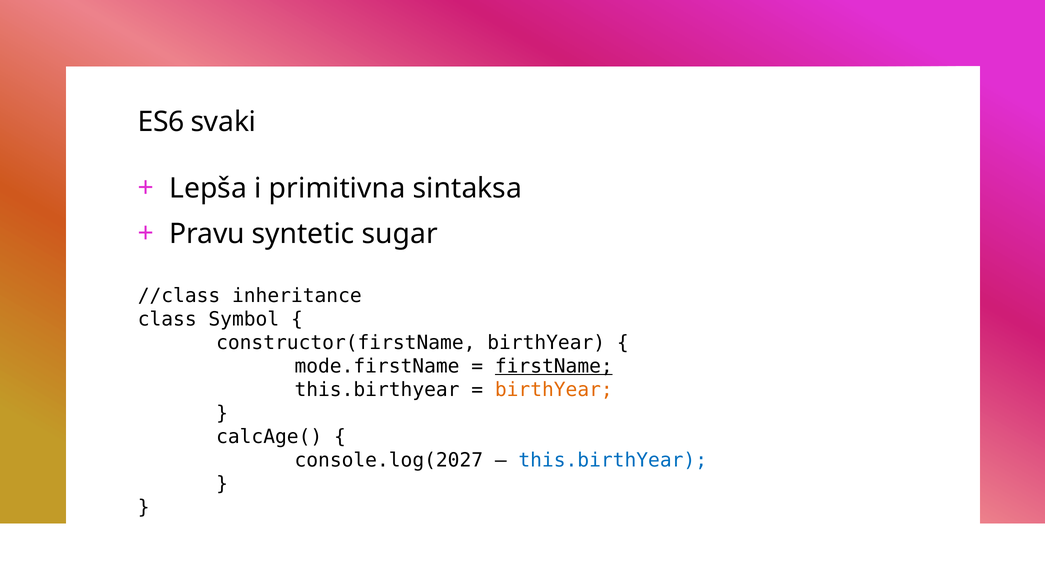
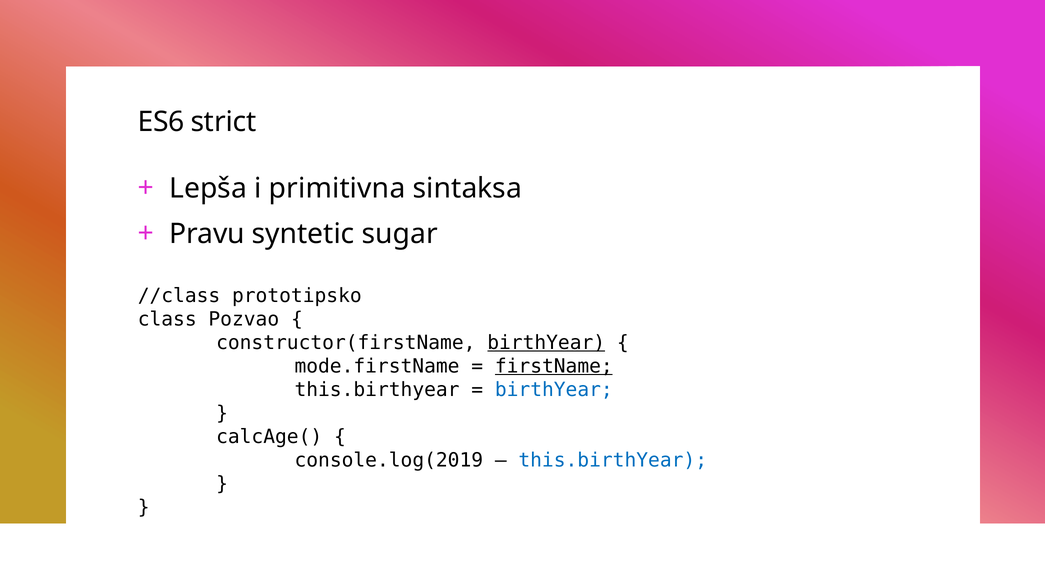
svaki: svaki -> strict (223, 122)
inheritance: inheritance -> prototipsko (297, 295)
Symbol: Symbol -> Pozvao (244, 319)
birthYear underline: none -> present (546, 342)
birthYear colour: orange -> blue (554, 390)
console.log(2027: console.log(2027 -> console.log(2019 (389, 460)
